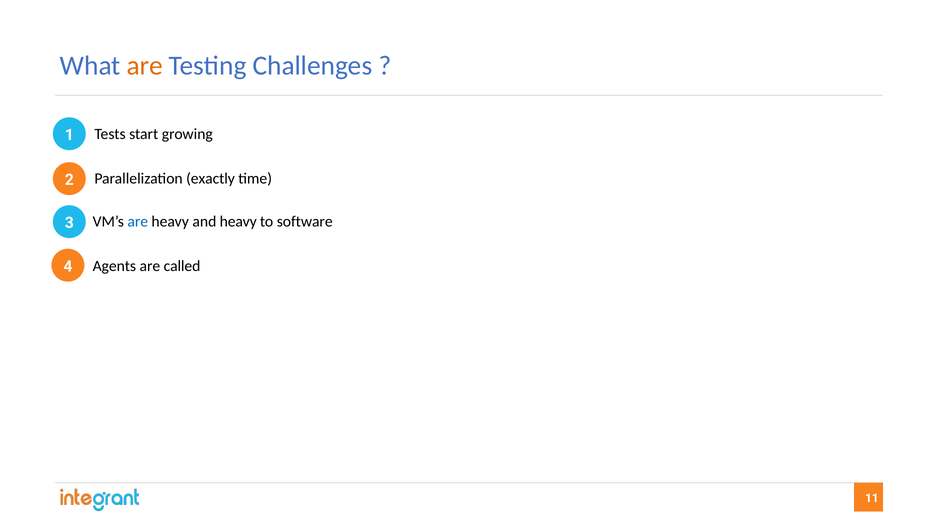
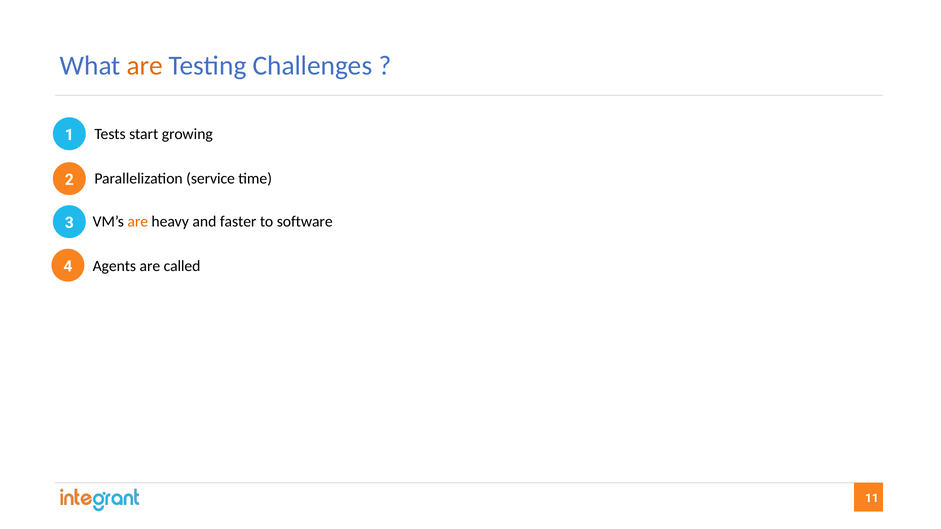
exactly: exactly -> service (211, 179)
are colour: blue -> orange (138, 222)
and heavy: heavy -> faster (238, 222)
